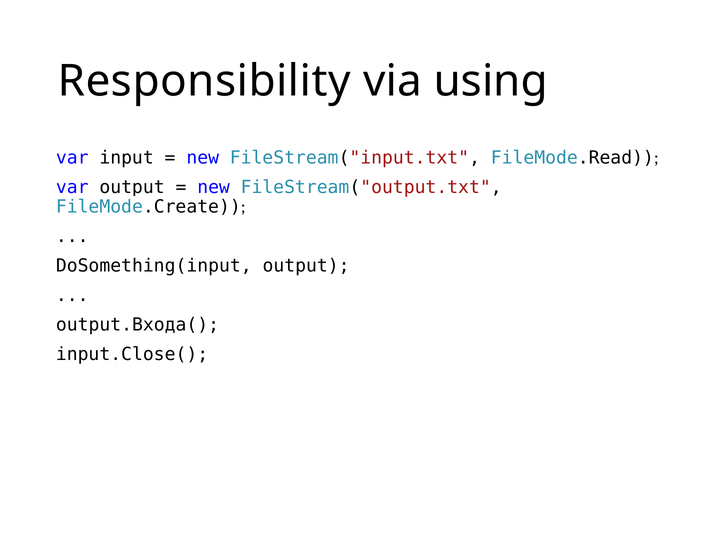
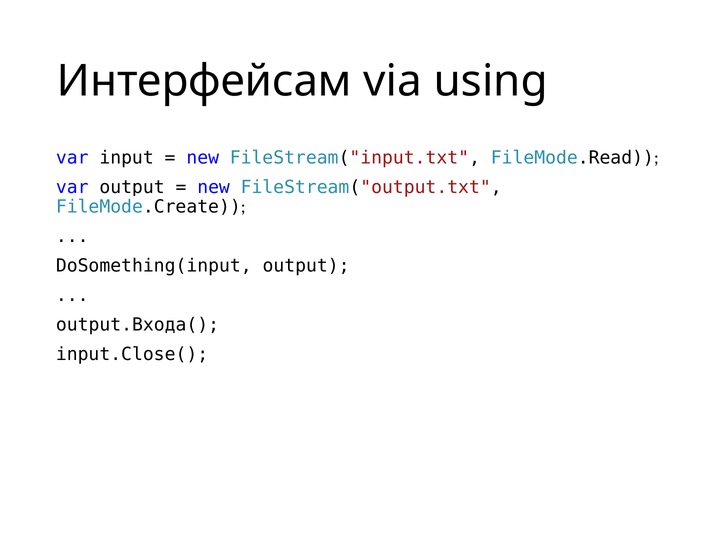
Responsibility: Responsibility -> Интерфейсам (204, 81)
